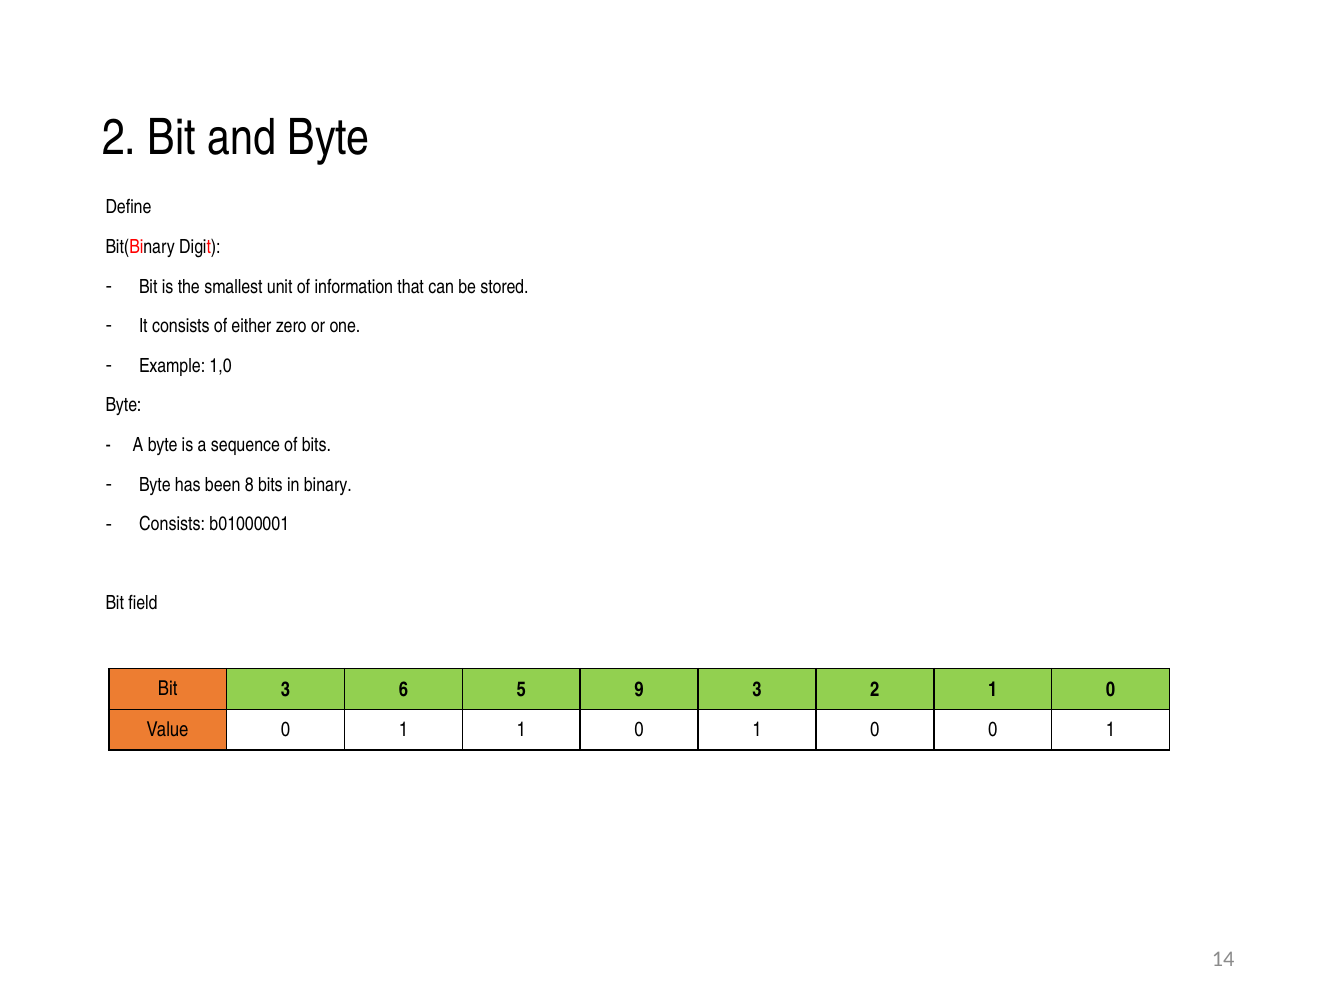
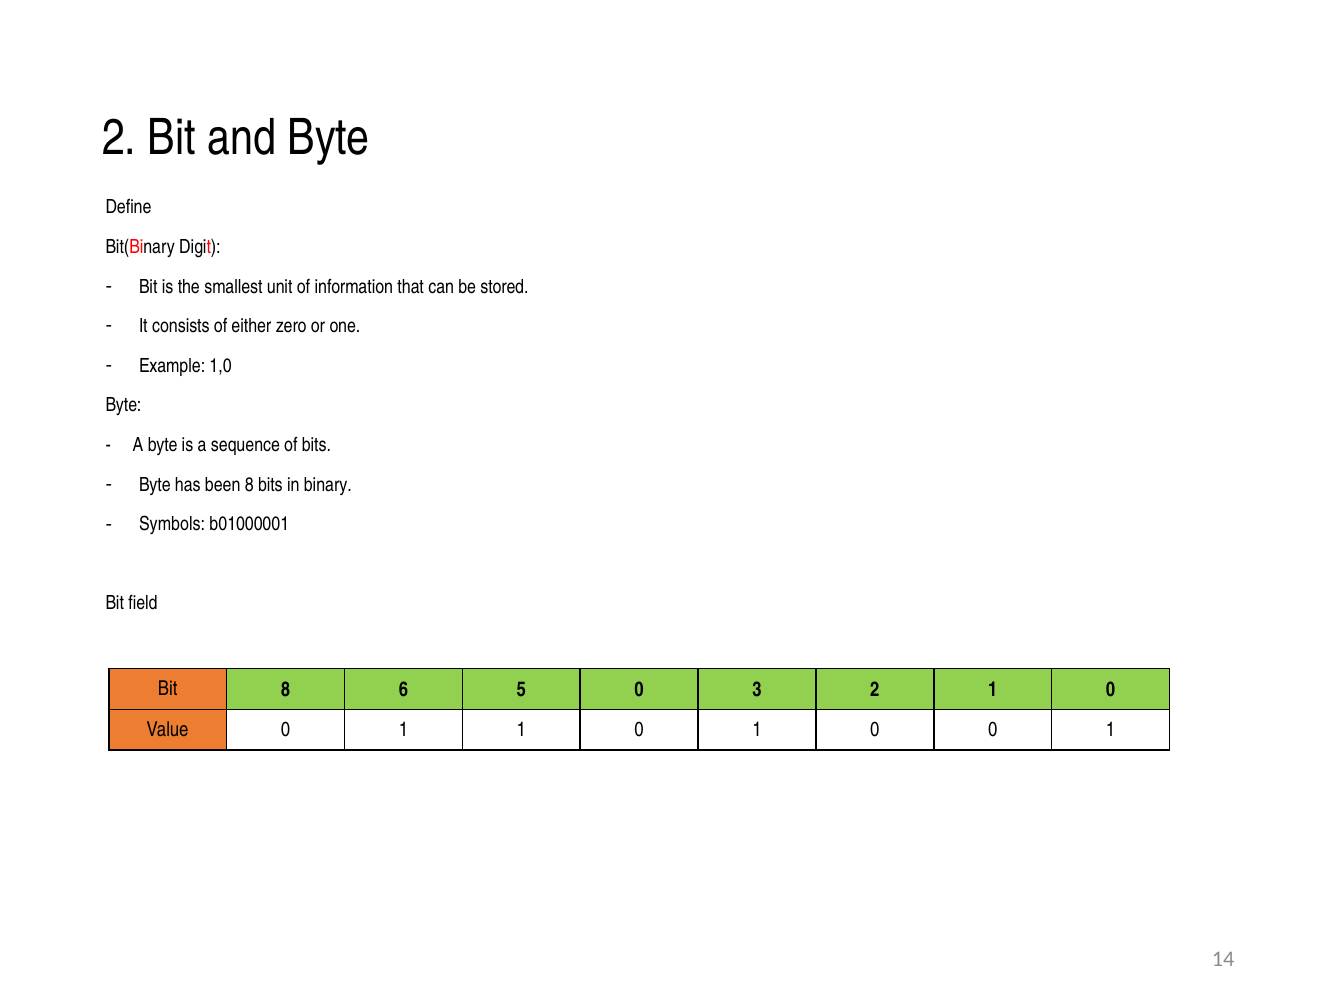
Consists: Consists -> Symbols (172, 524)
Bit 3: 3 -> 8 (286, 690)
5 9: 9 -> 0 (639, 690)
